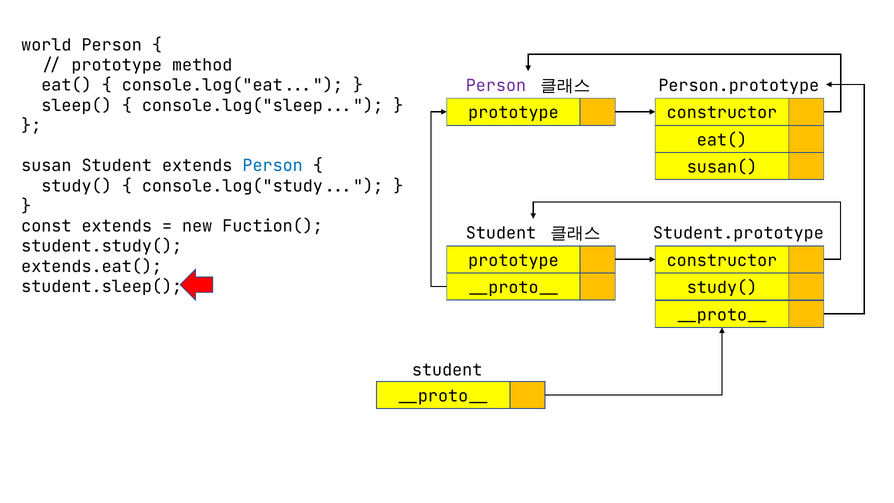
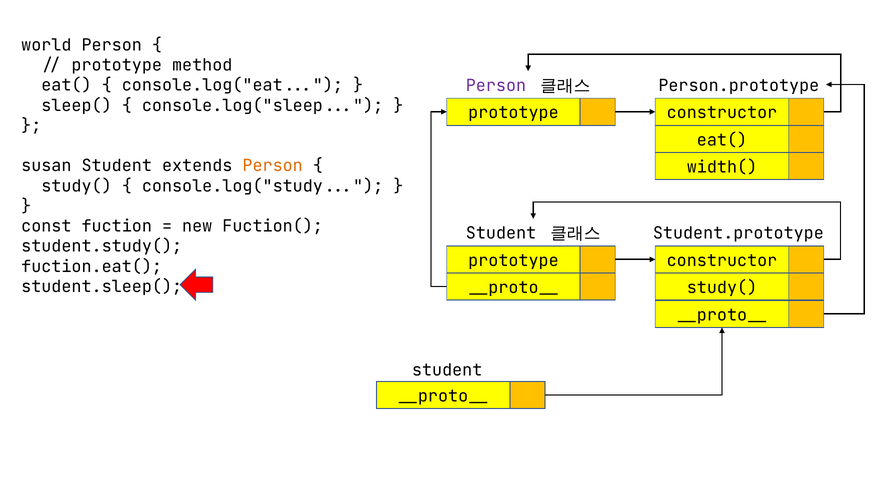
Person colour: blue -> orange (273, 166)
susan(: susan( -> width( (722, 167)
const extends: extends -> fuction (117, 226)
extends.eat(: extends.eat( -> fuction.eat( (92, 266)
